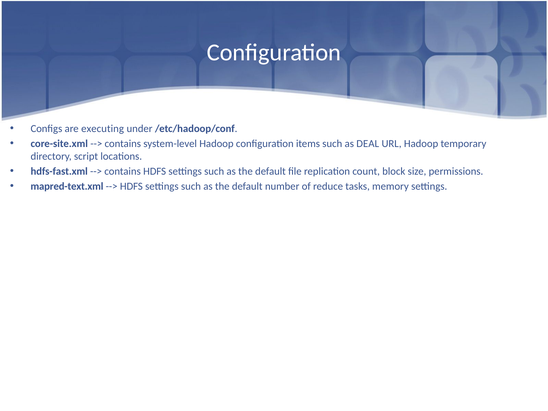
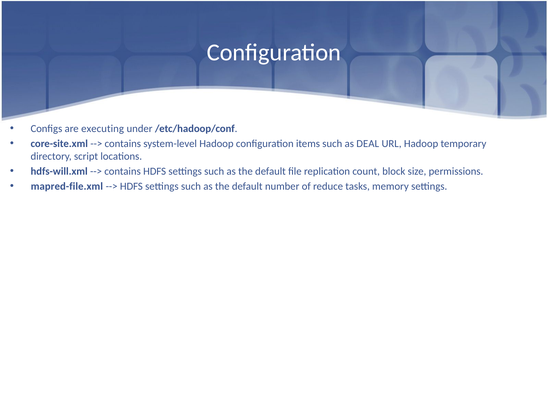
hdfs-fast.xml: hdfs-fast.xml -> hdfs-will.xml (59, 171)
mapred-text.xml: mapred-text.xml -> mapred-file.xml (67, 186)
